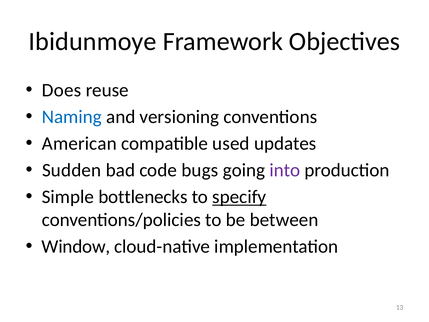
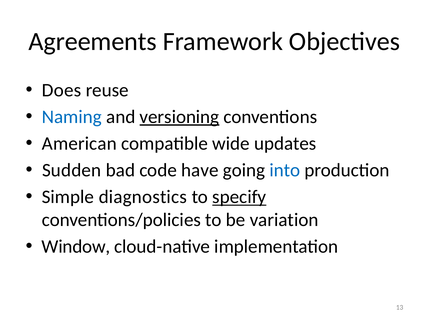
Ibidunmoye: Ibidunmoye -> Agreements (93, 42)
versioning underline: none -> present (179, 117)
used: used -> wide (231, 143)
bugs: bugs -> have (200, 170)
into colour: purple -> blue (285, 170)
bottlenecks: bottlenecks -> diagnostics (143, 197)
between: between -> variation (284, 220)
